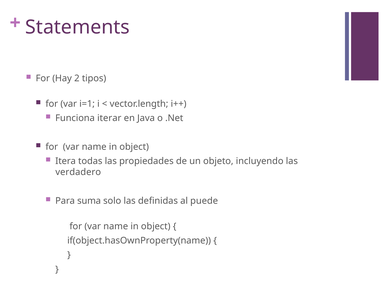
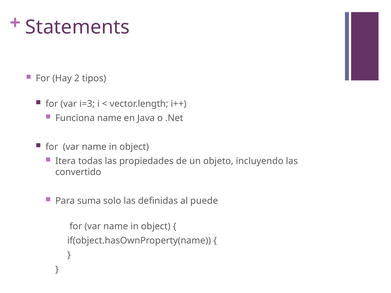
i=1: i=1 -> i=3 (87, 104)
Funciona iterar: iterar -> name (109, 118)
verdadero: verdadero -> convertido (78, 172)
